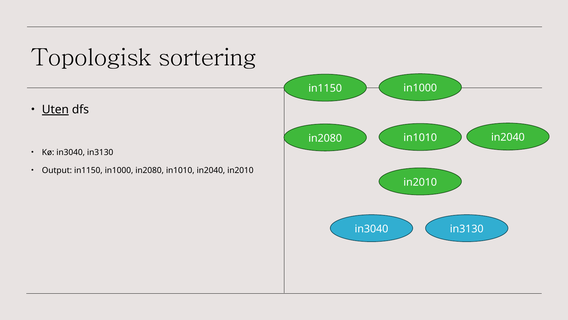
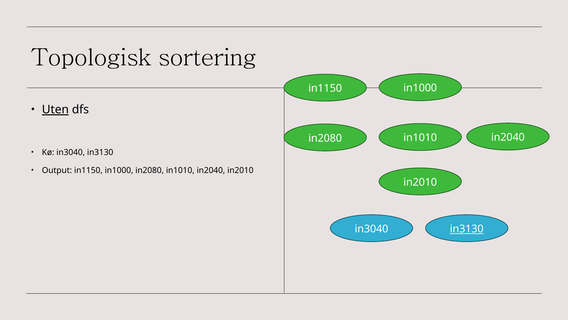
in3130 underline: none -> present (467, 229)
